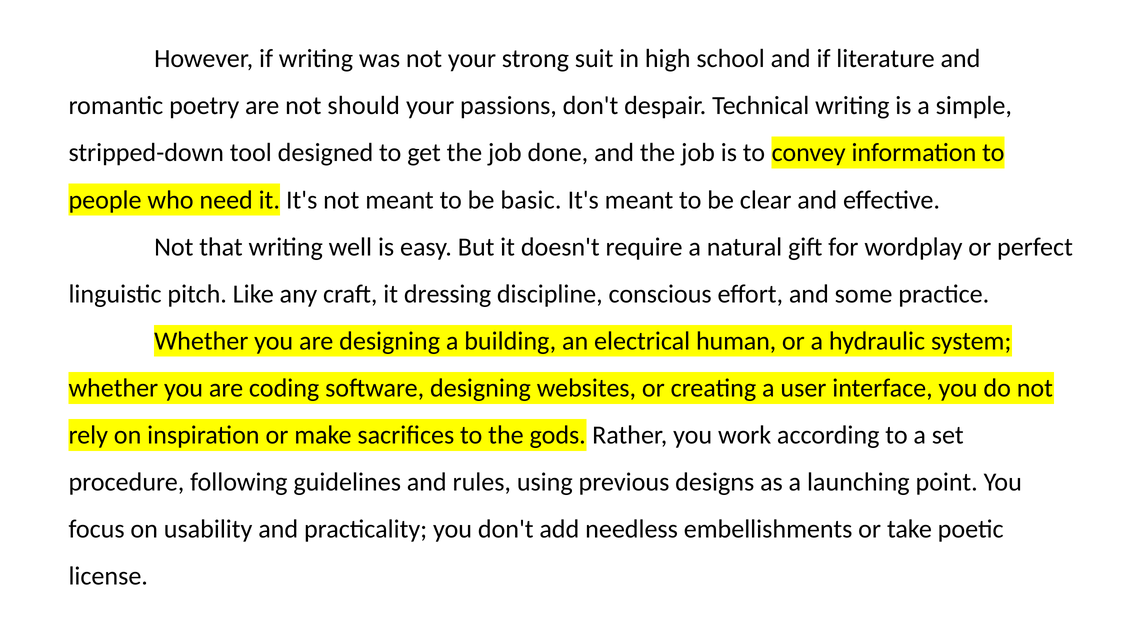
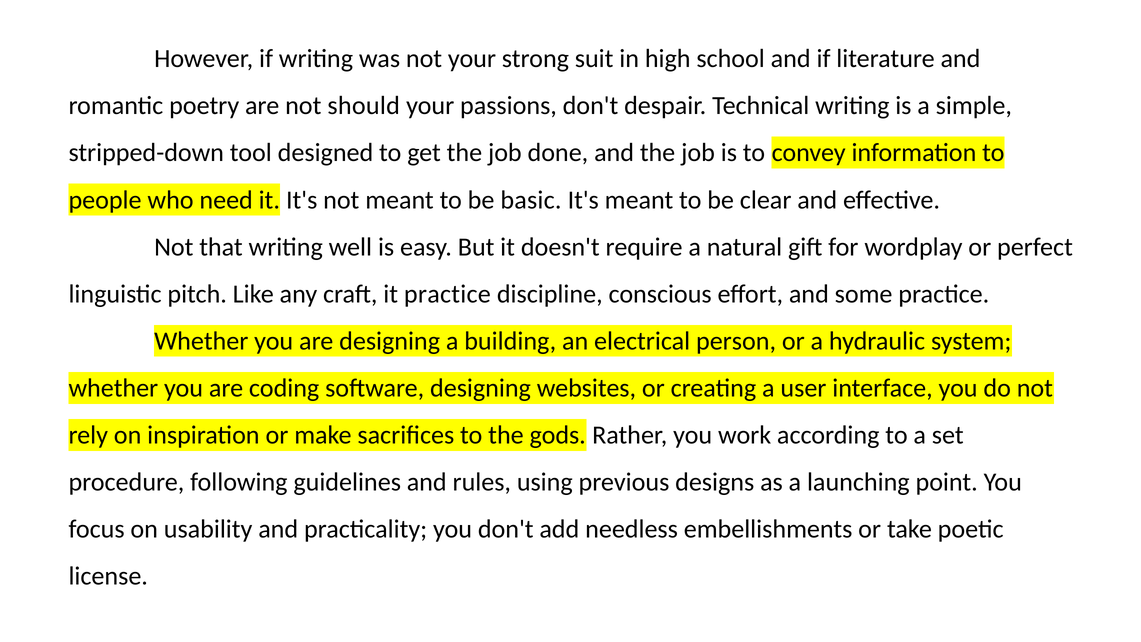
it dressing: dressing -> practice (447, 294)
human: human -> person (736, 341)
